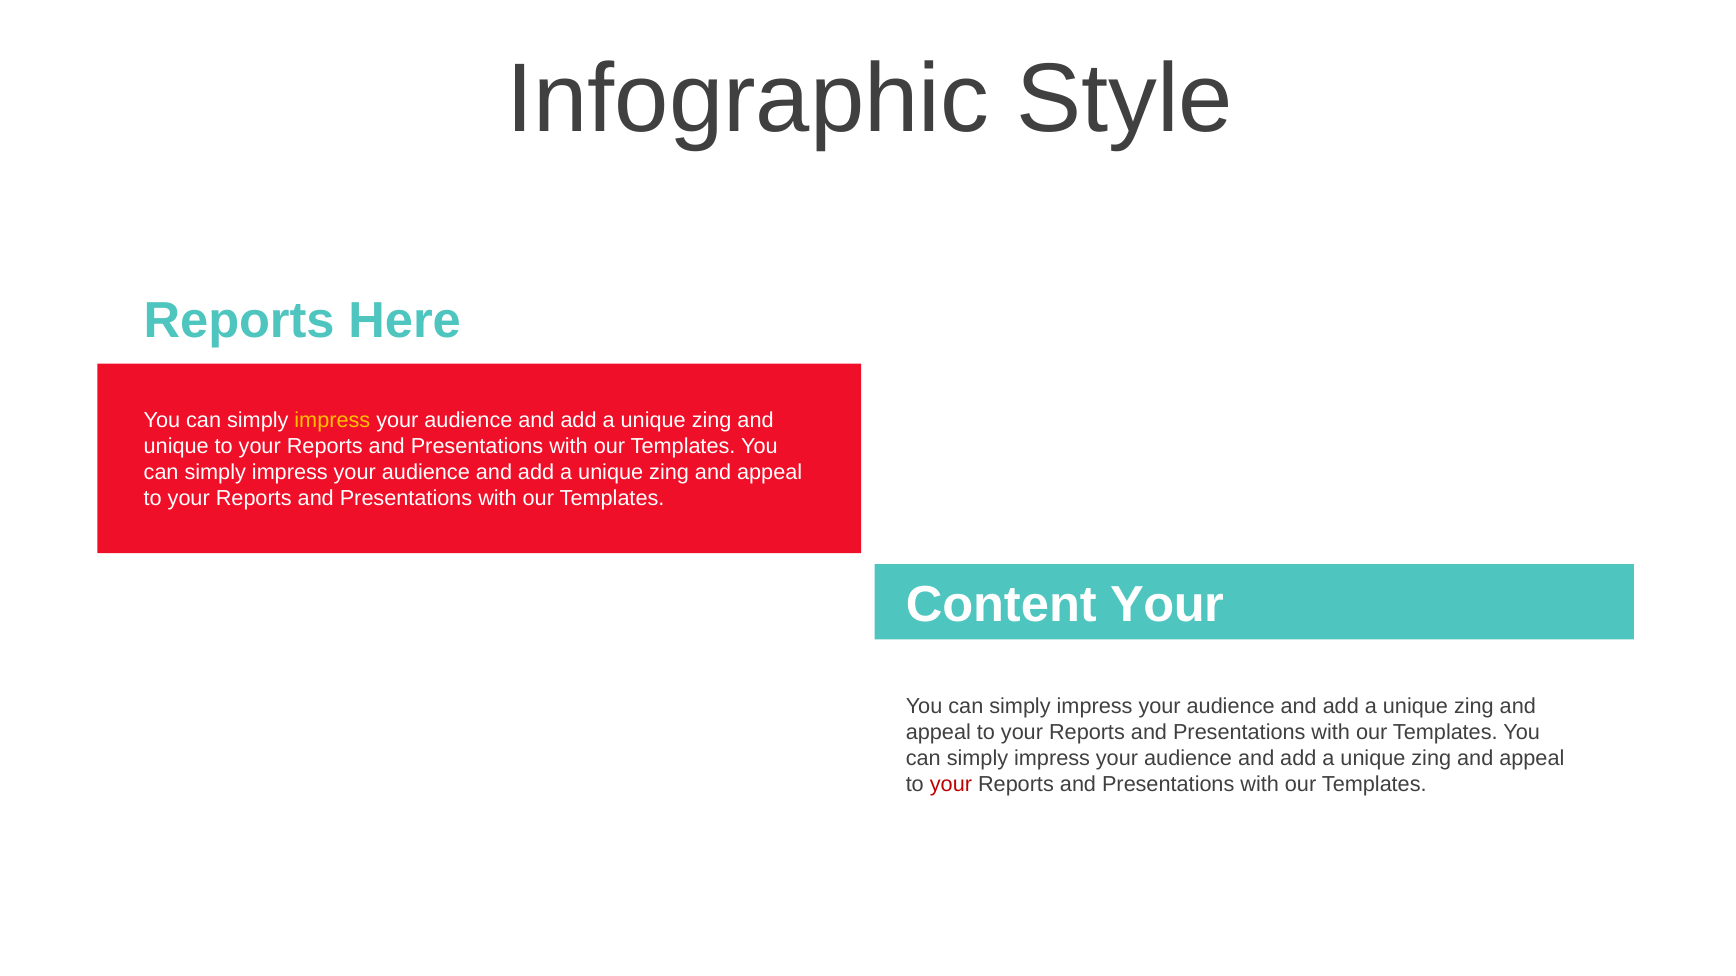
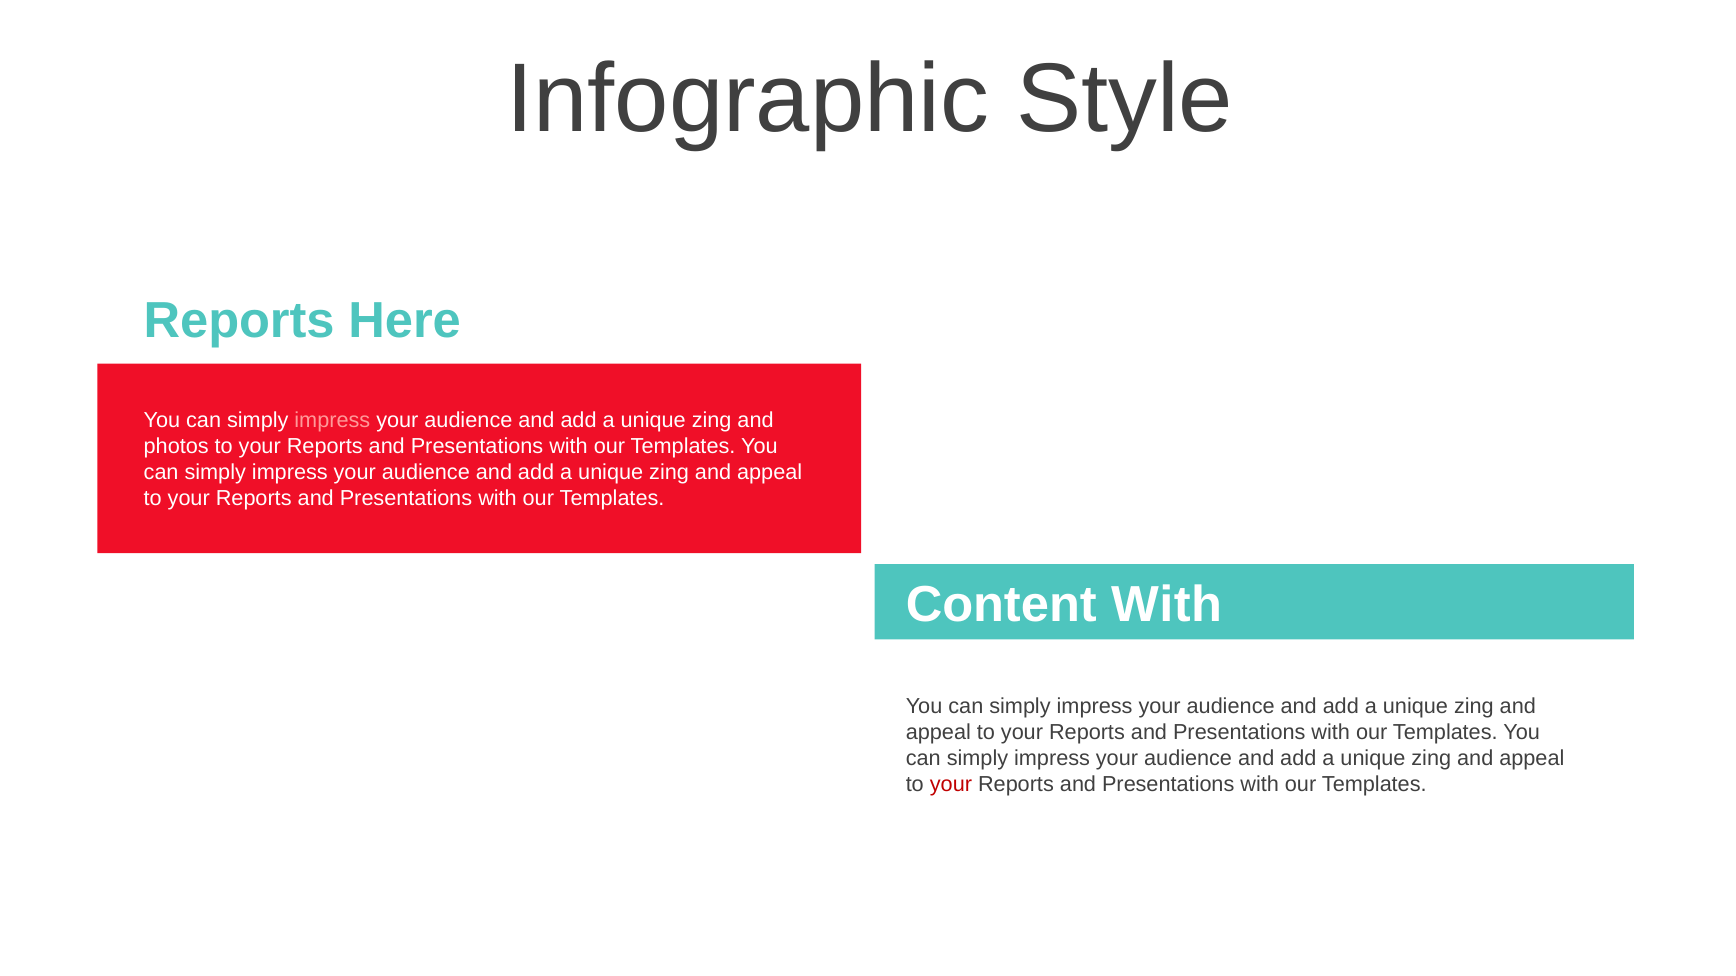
impress colour: yellow -> pink (332, 421)
unique: unique -> photos (176, 447)
Content Your: Your -> With (1167, 605)
